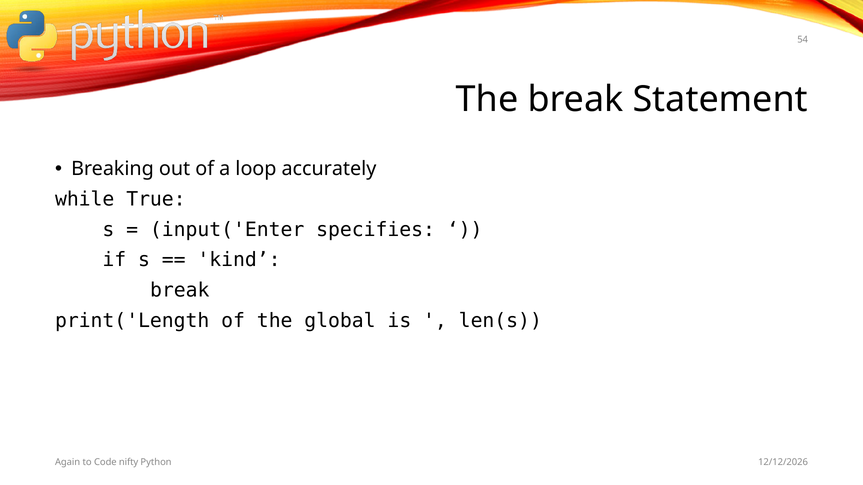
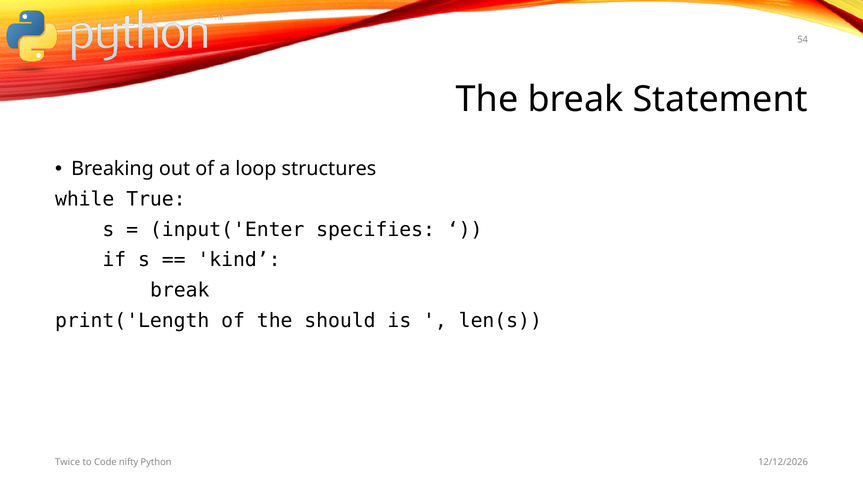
accurately: accurately -> structures (329, 169)
global: global -> should (340, 321)
Again: Again -> Twice (68, 463)
